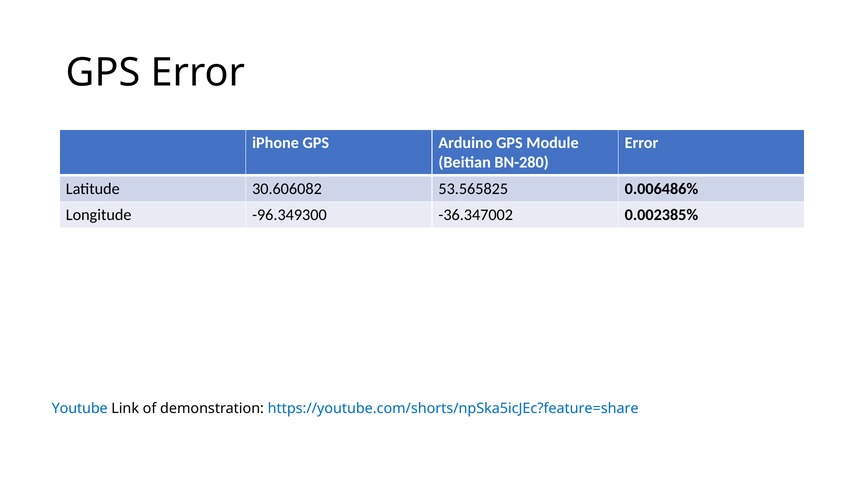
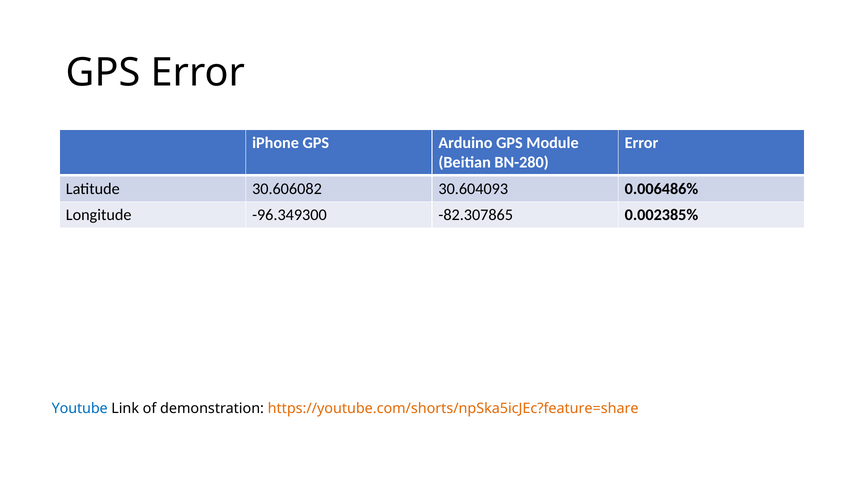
53.565825: 53.565825 -> 30.604093 (473, 189)
-36.347002: -36.347002 -> -82.307865 (476, 215)
https://youtube.com/shorts/npSka5icJEc?feature=share colour: blue -> orange (453, 409)
